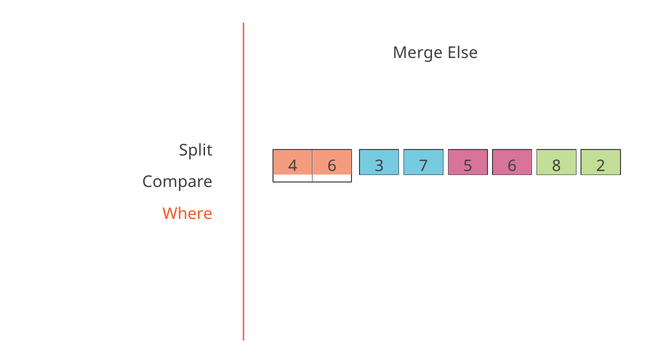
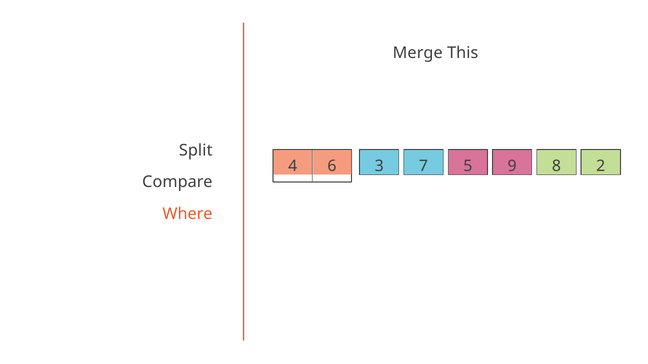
Else: Else -> This (463, 53)
5 6: 6 -> 9 (512, 166)
